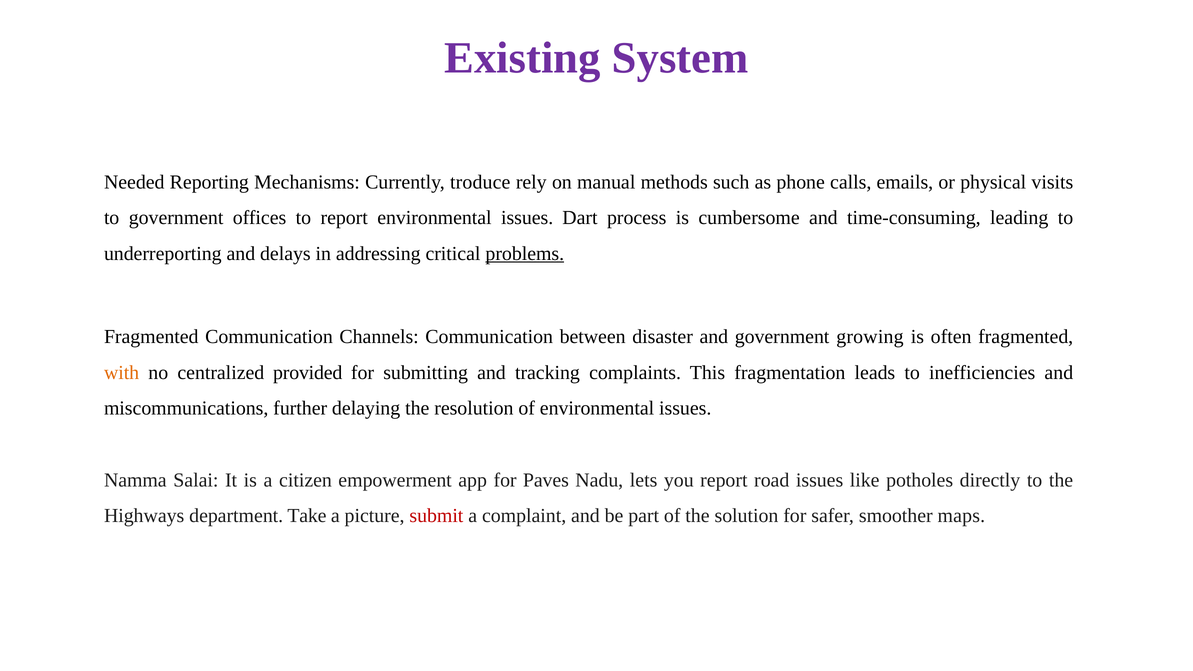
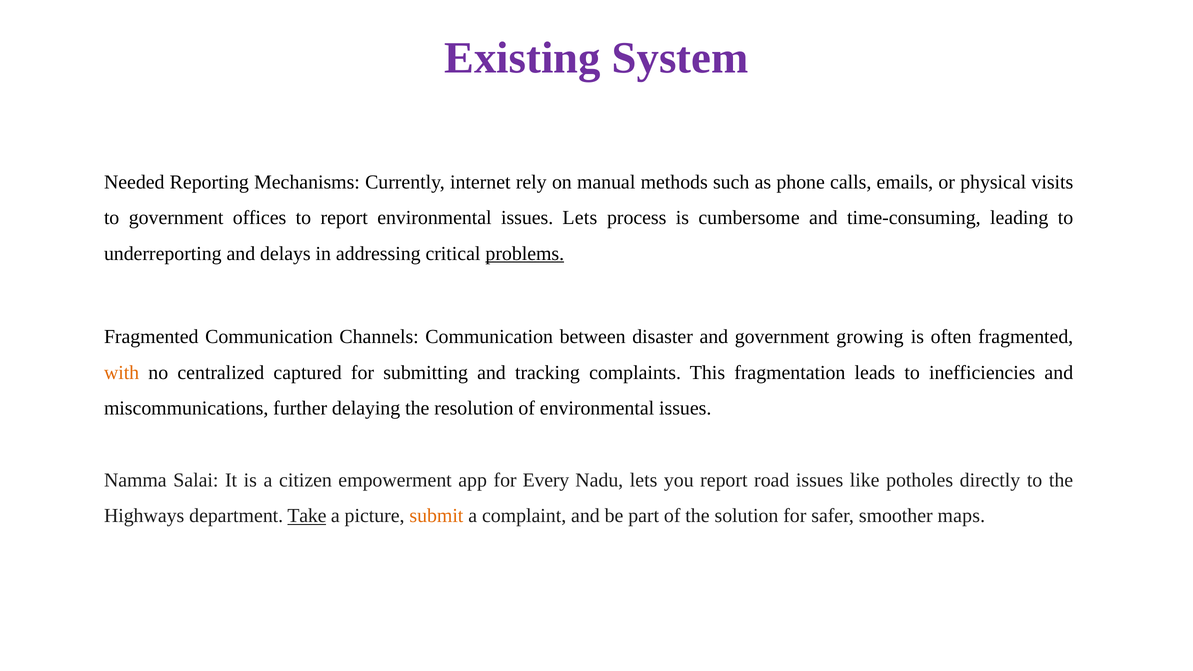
troduce: troduce -> internet (480, 182)
issues Dart: Dart -> Lets (580, 218)
provided: provided -> captured (308, 373)
Paves: Paves -> Every (546, 480)
Take underline: none -> present (307, 516)
submit colour: red -> orange (436, 516)
